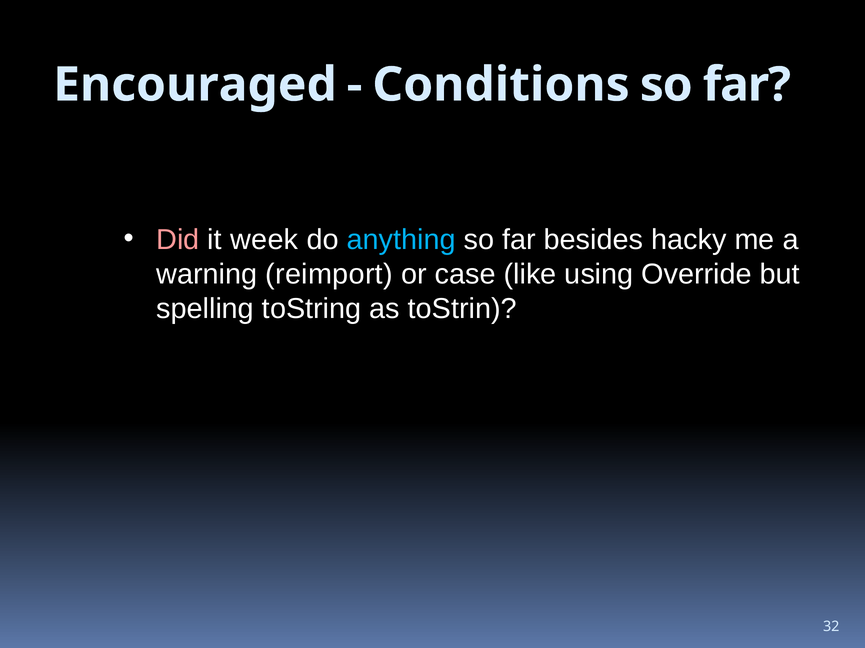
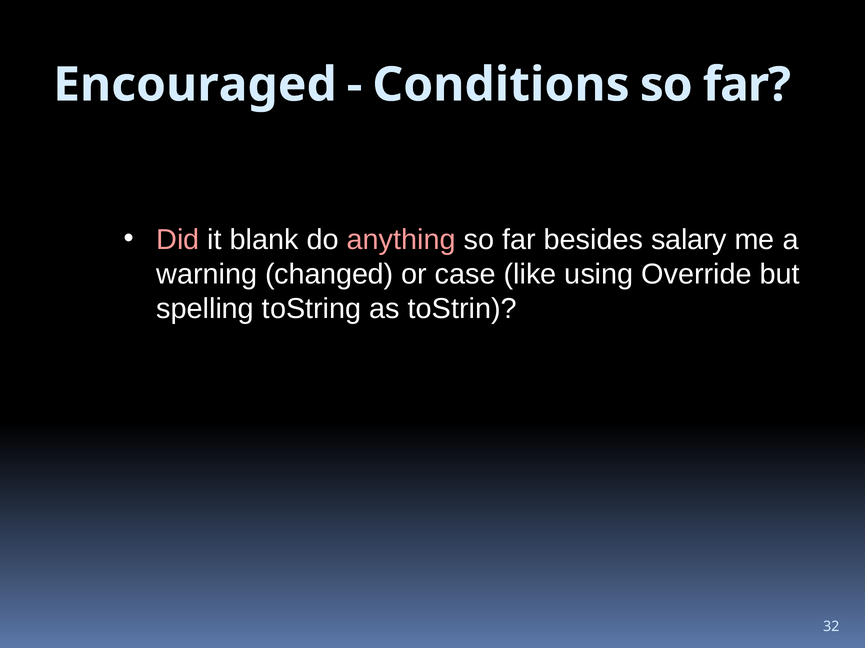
week: week -> blank (264, 240)
anything colour: light blue -> pink (401, 240)
hacky: hacky -> salary (689, 240)
reimport: reimport -> changed (329, 274)
